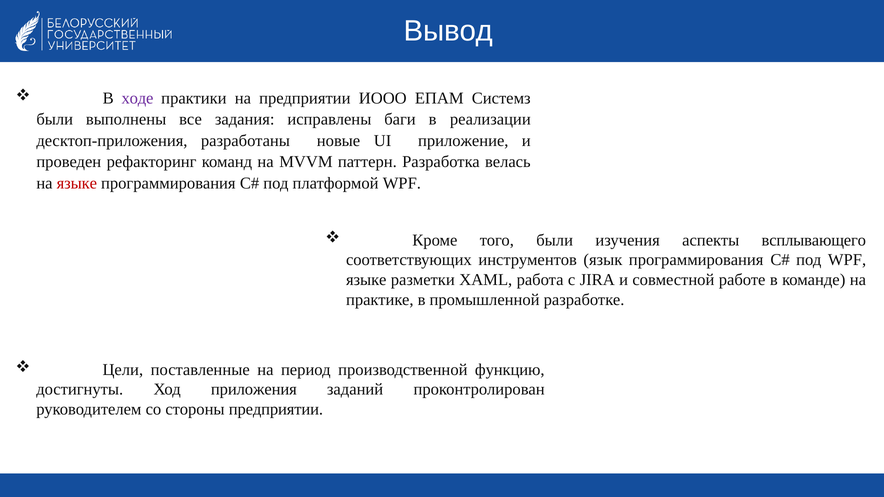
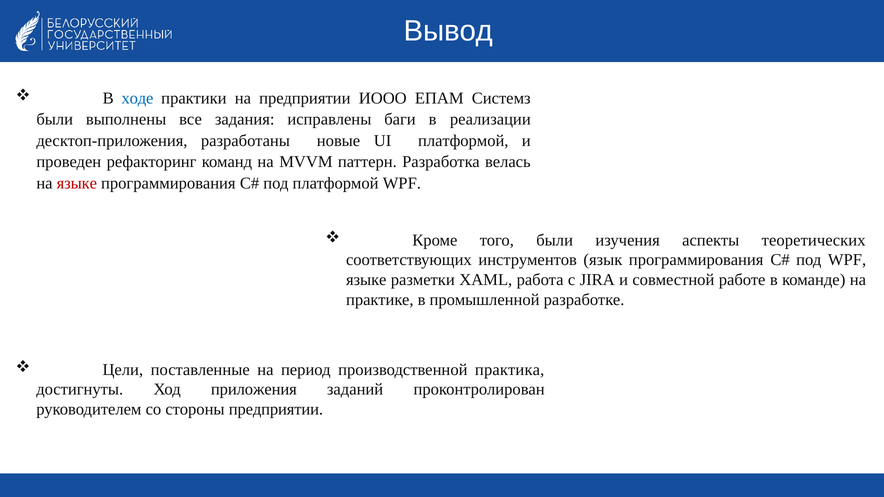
ходе colour: purple -> blue (138, 98)
UI приложение: приложение -> платформой (463, 141)
всплывающего: всплывающего -> теоретических (814, 240)
функцию: функцию -> практика (510, 370)
